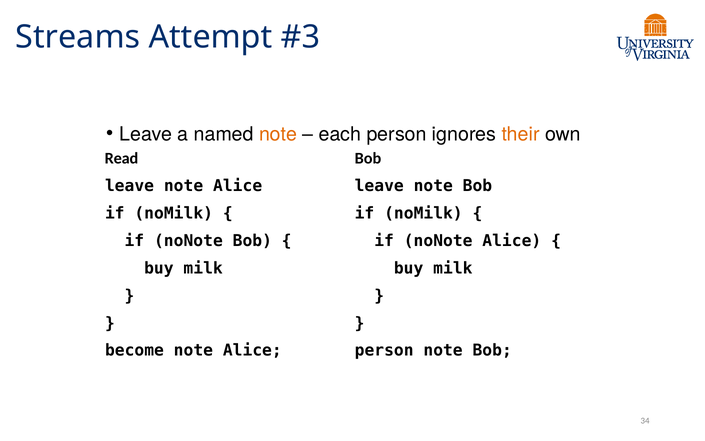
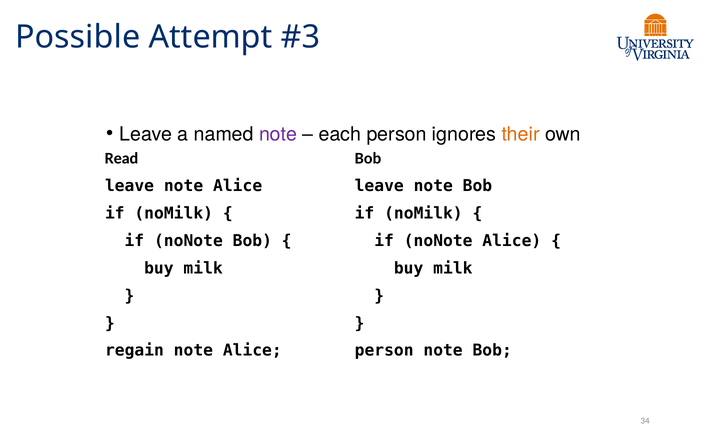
Streams: Streams -> Possible (78, 37)
note colour: orange -> purple (278, 134)
become: become -> regain (134, 350)
